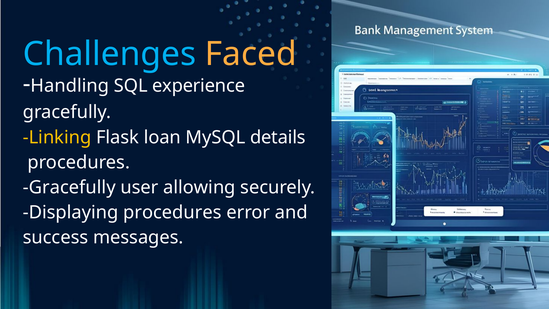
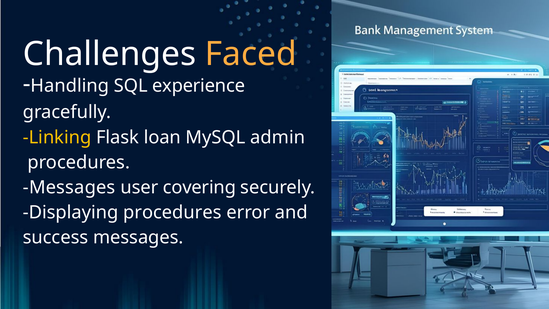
Challenges colour: light blue -> white (109, 54)
details: details -> admin (278, 137)
Gracefully: Gracefully -> Messages (69, 187)
allowing: allowing -> covering (199, 187)
